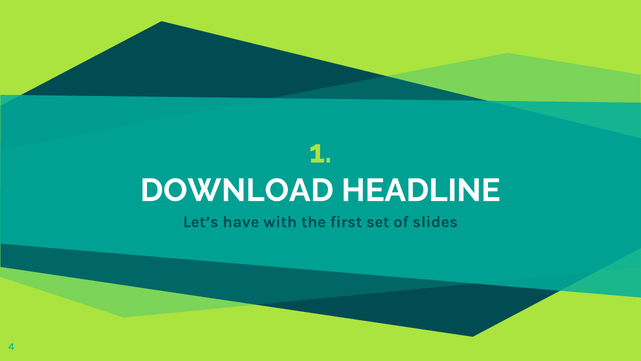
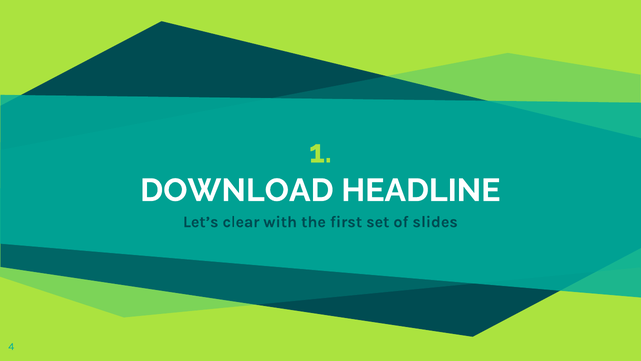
have: have -> clear (241, 222)
